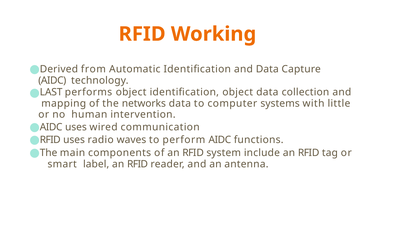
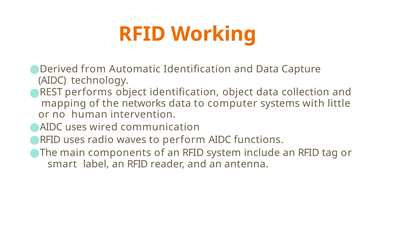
LAST: LAST -> REST (51, 92)
